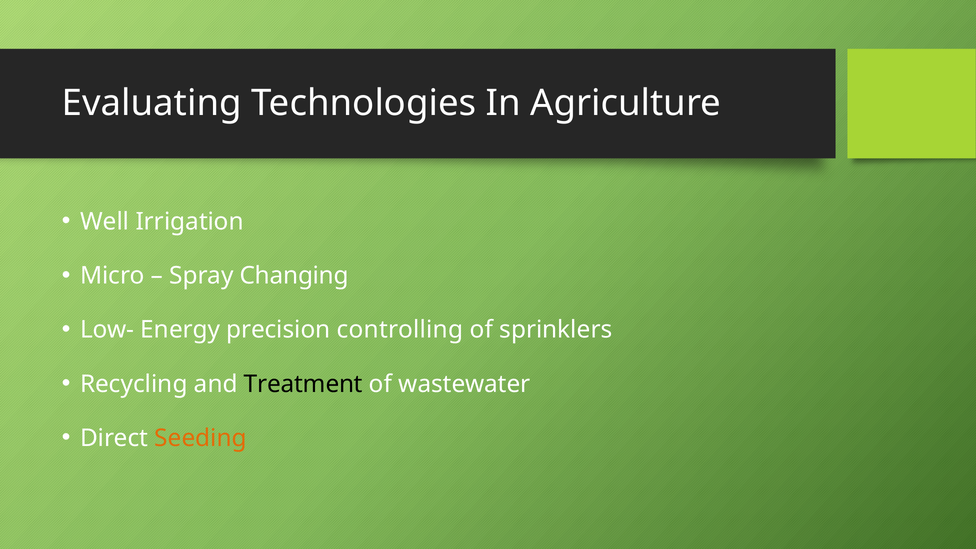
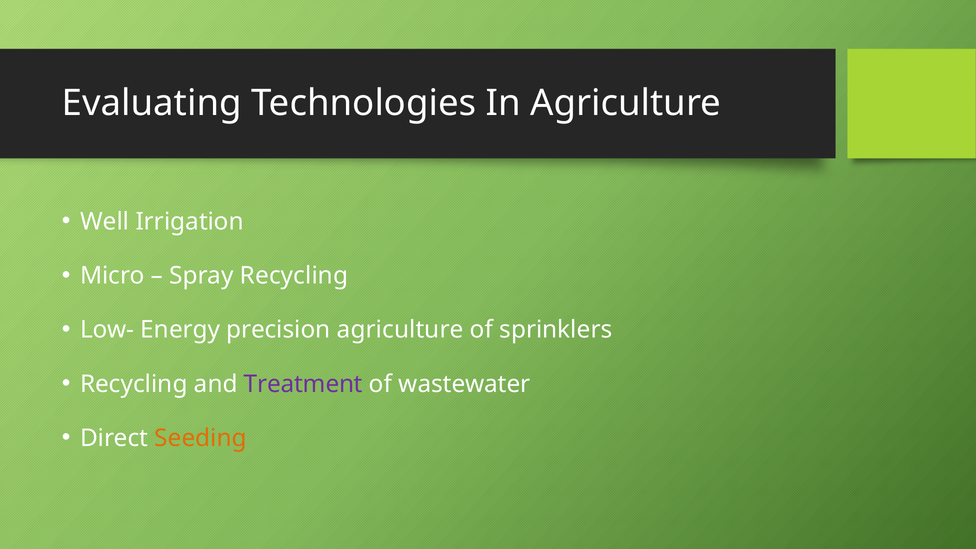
Spray Changing: Changing -> Recycling (294, 276)
precision controlling: controlling -> agriculture (400, 330)
Treatment colour: black -> purple (303, 384)
